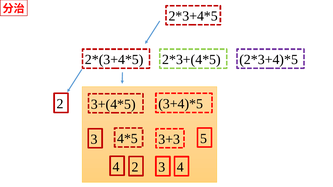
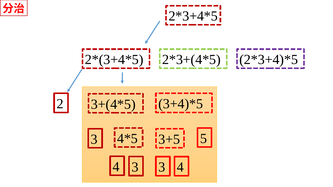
3+3: 3+3 -> 3+5 (169, 139)
2: 2 -> 3 (135, 167)
